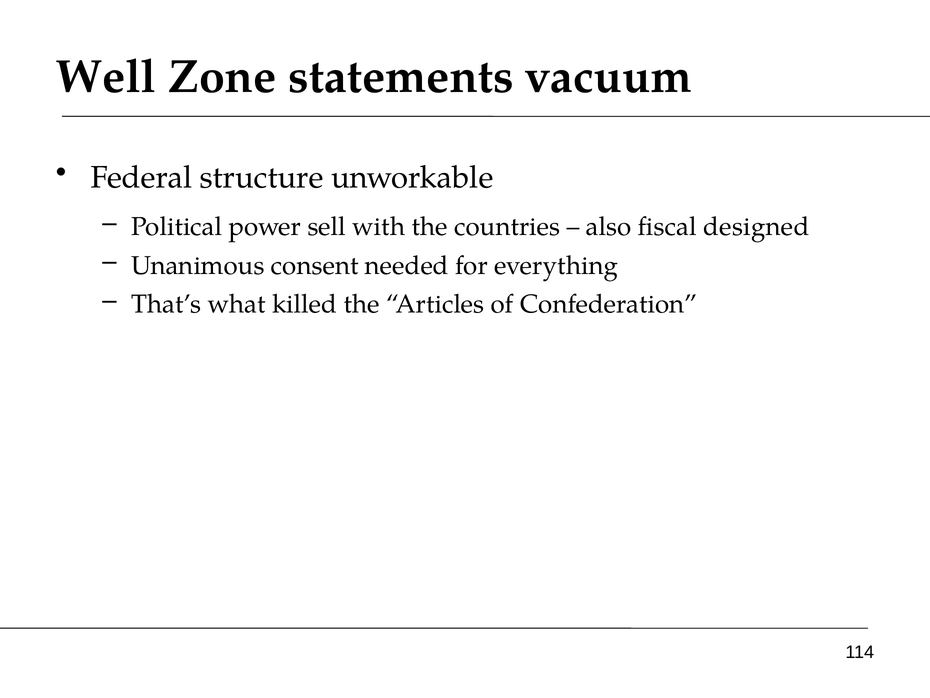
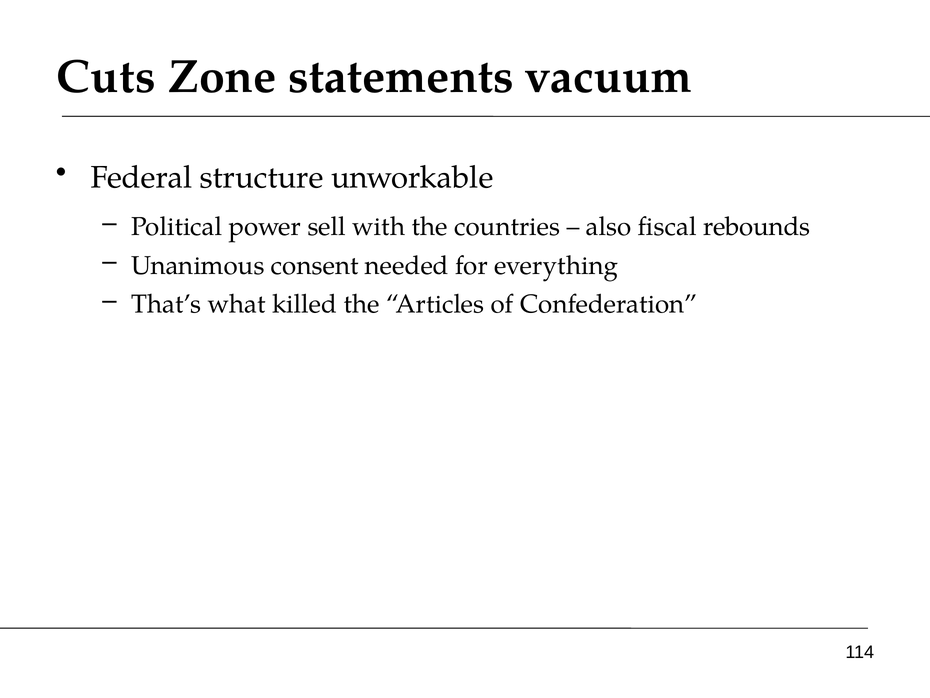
Well: Well -> Cuts (106, 77)
designed: designed -> rebounds (757, 227)
